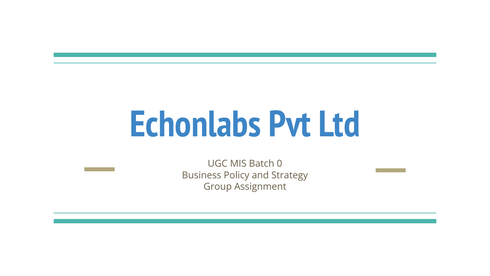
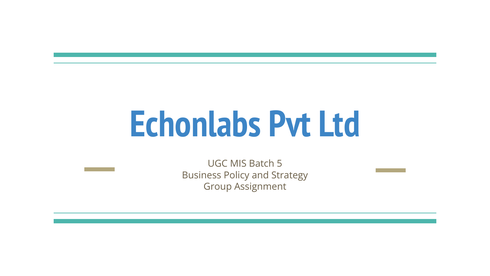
0: 0 -> 5 (280, 164)
